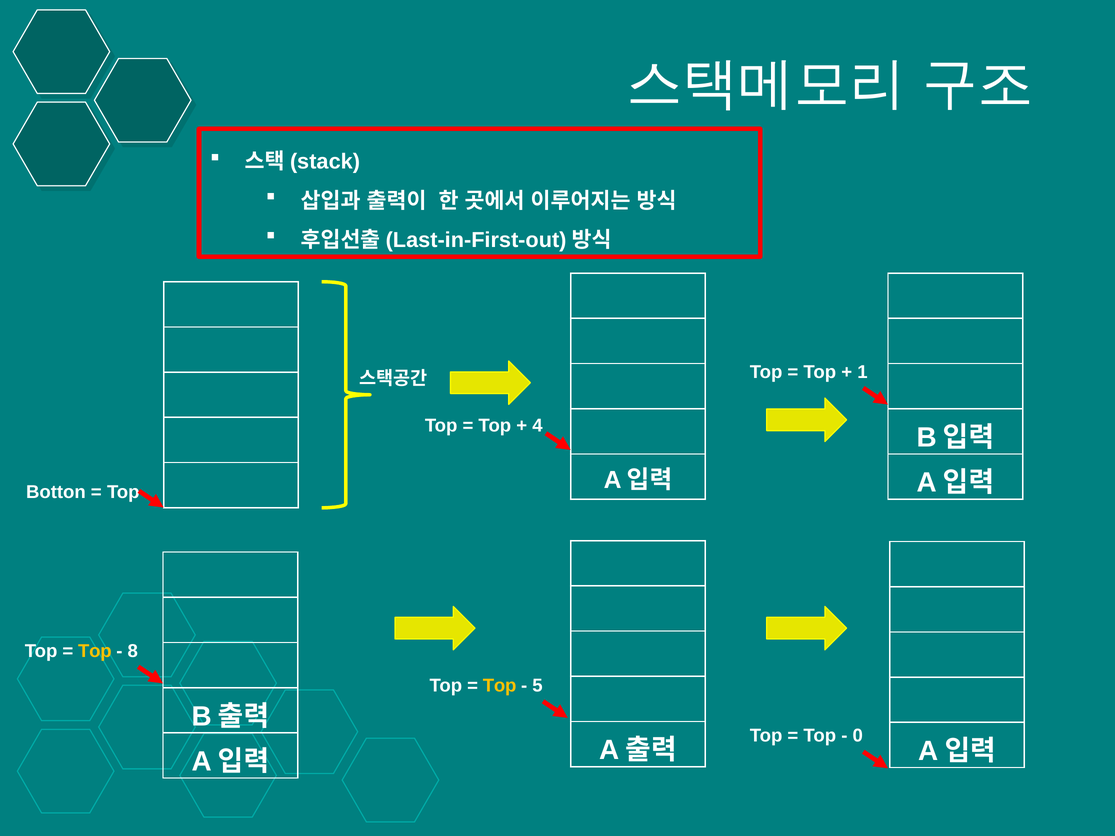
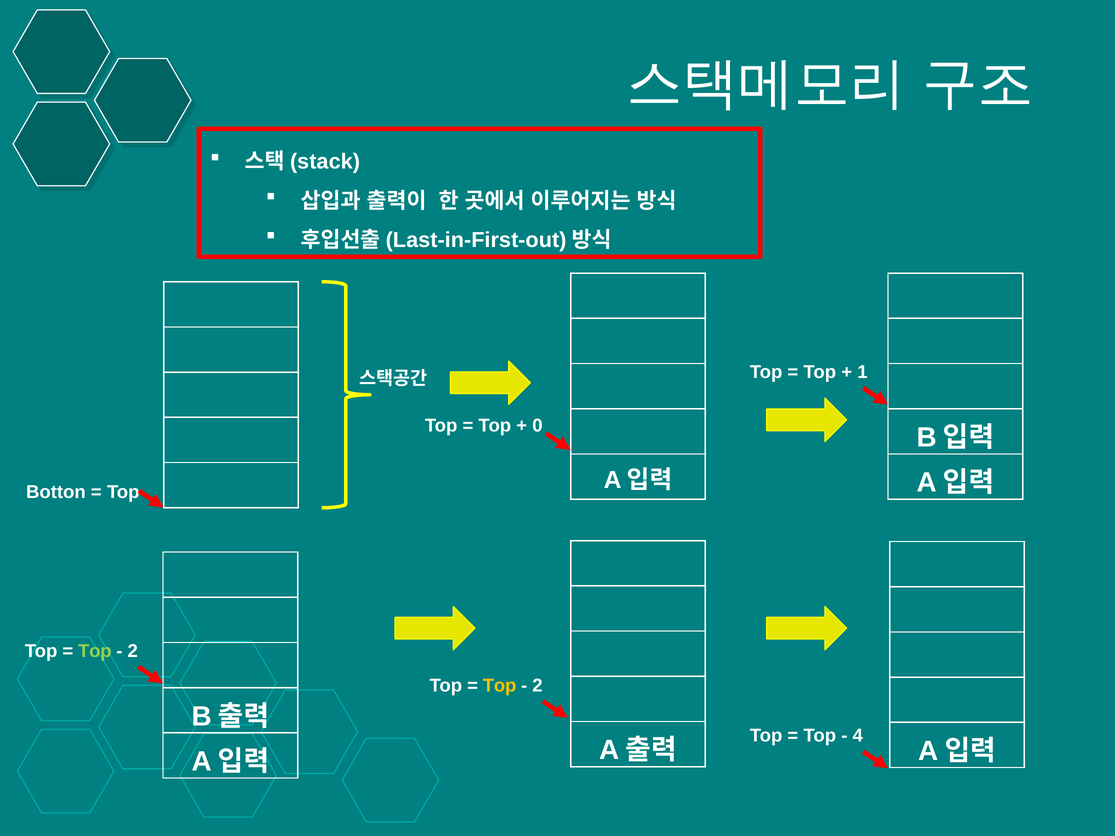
4: 4 -> 0 (537, 426)
Top colour: yellow -> light green (95, 651)
8: 8 -> 2 (133, 651)
5: 5 -> 2 (538, 686)
0: 0 -> 4 (858, 736)
